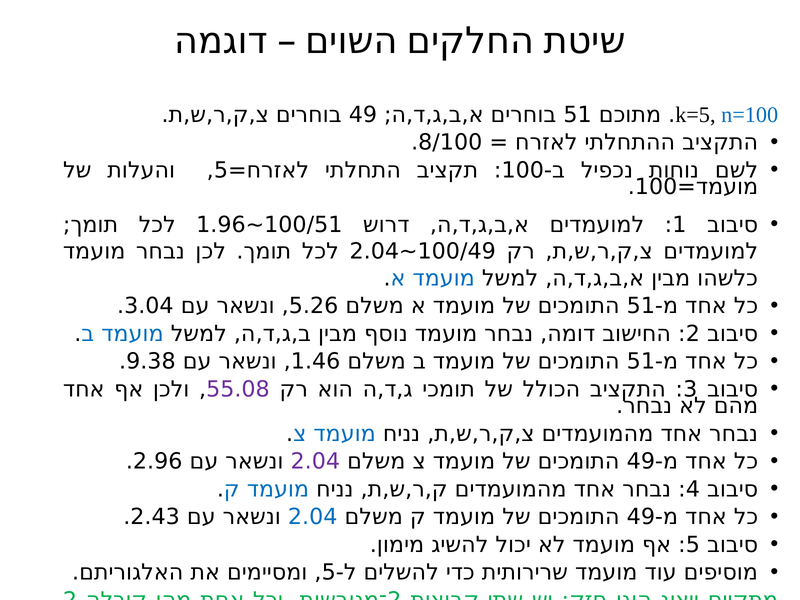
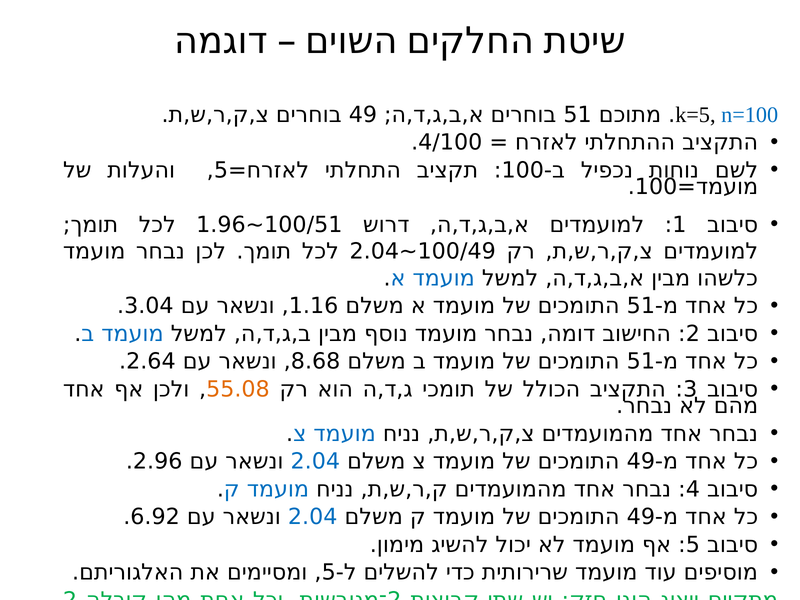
8/100: 8/100 -> 4/100 (450, 143)
5.26: 5.26 -> 1.16 (314, 306)
9.38: 9.38 -> 2.64 (151, 362)
1.46: 1.46 -> 8.68 (316, 362)
55.08 colour: purple -> orange (238, 389)
2.04 colour: purple -> blue (315, 462)
2.43: 2.43 -> 6.92 (155, 517)
